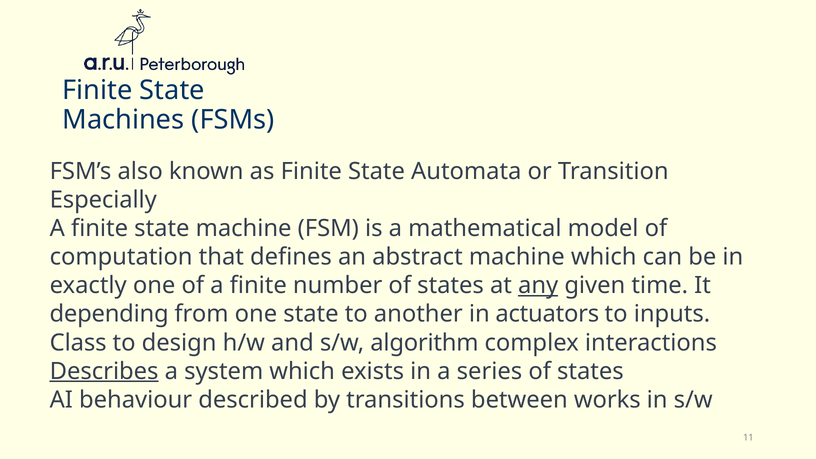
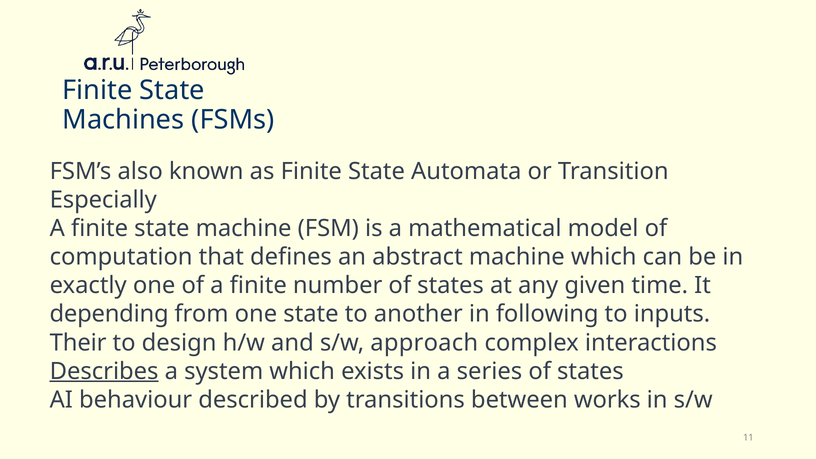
any underline: present -> none (538, 285)
actuators: actuators -> following (547, 314)
Class: Class -> Their (78, 343)
algorithm: algorithm -> approach (424, 343)
